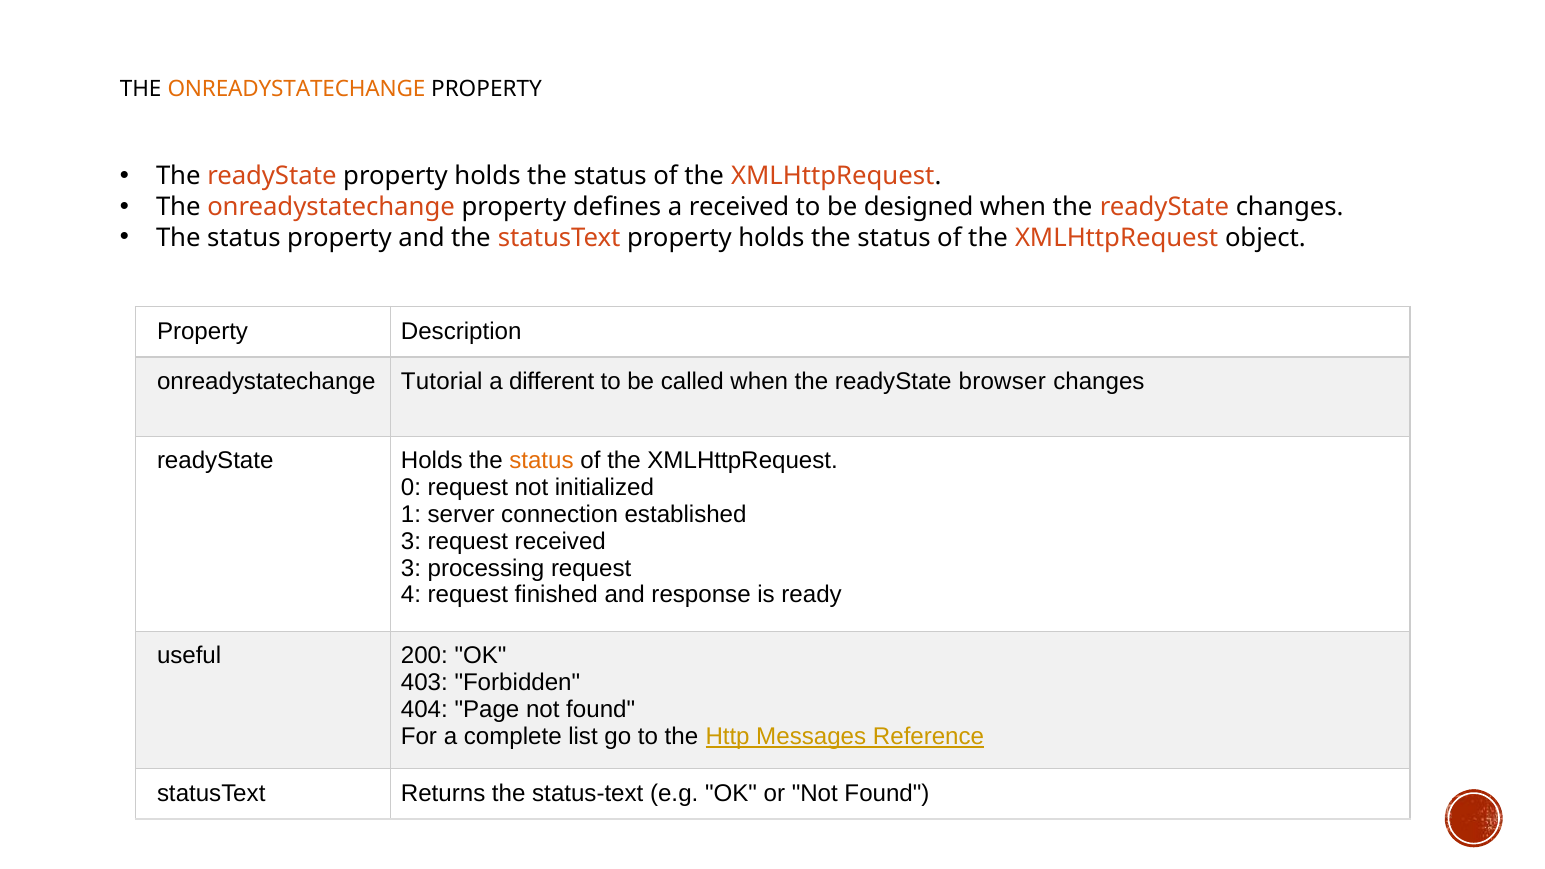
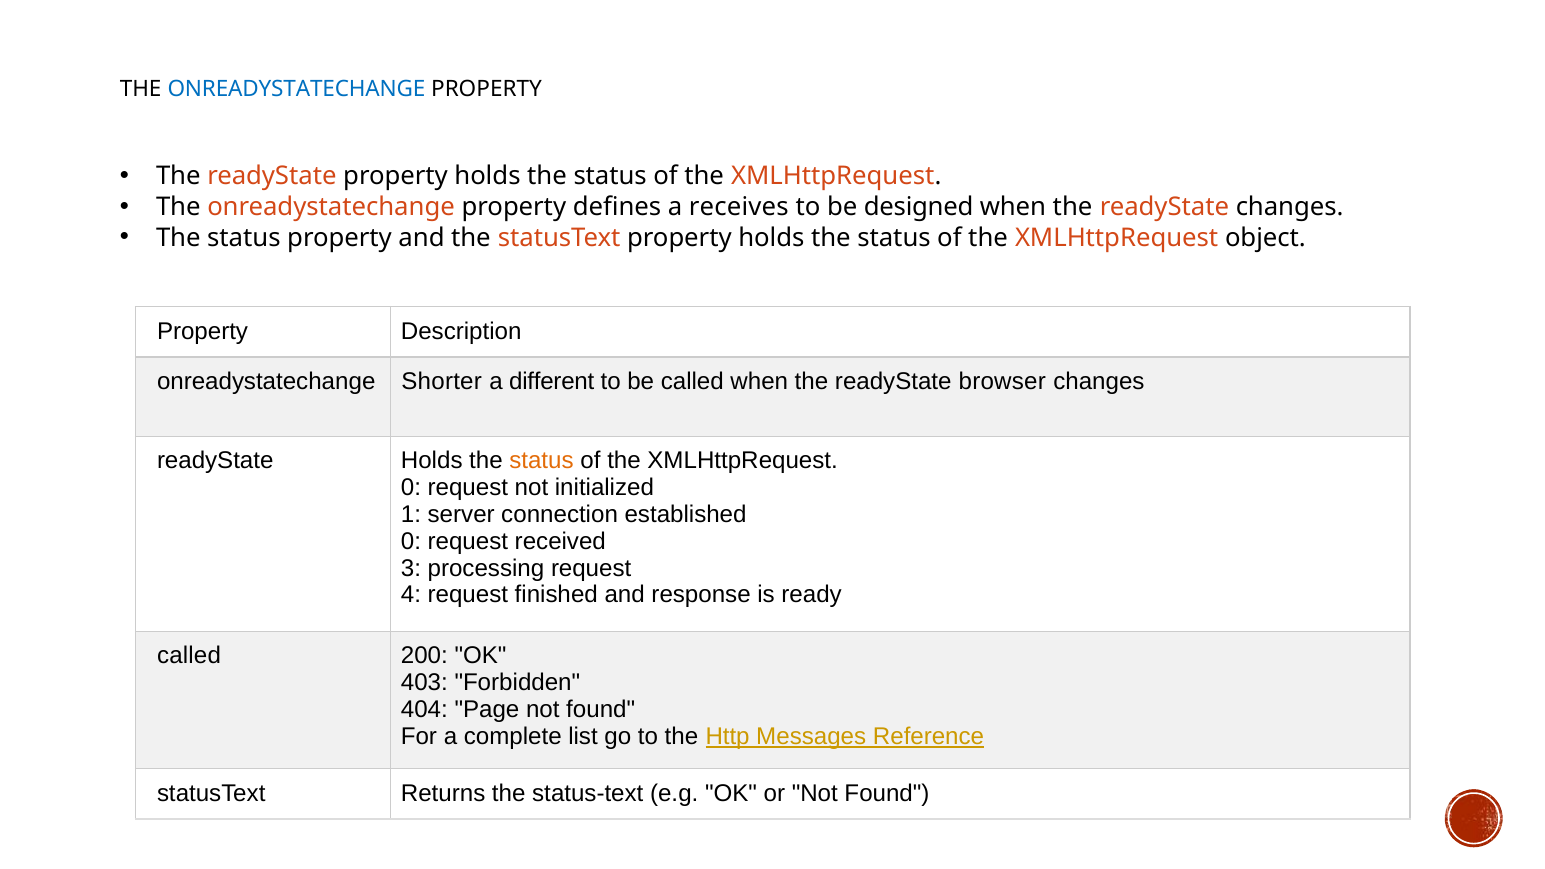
ONREADYSTATECHANGE colour: orange -> blue (296, 89)
a received: received -> receives (739, 207)
Tutorial: Tutorial -> Shorter (442, 382)
3: 3 -> 0 (411, 541)
useful: useful -> called (189, 656)
